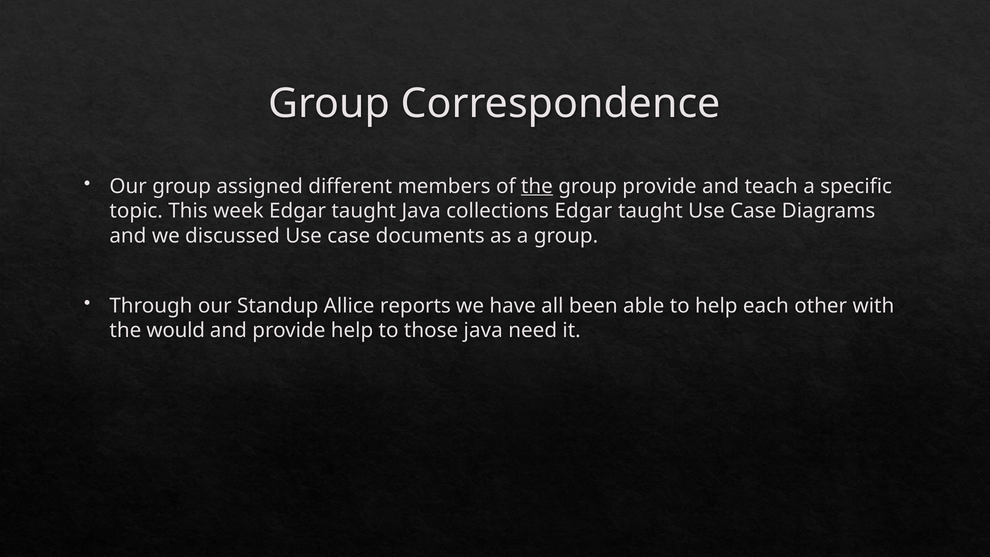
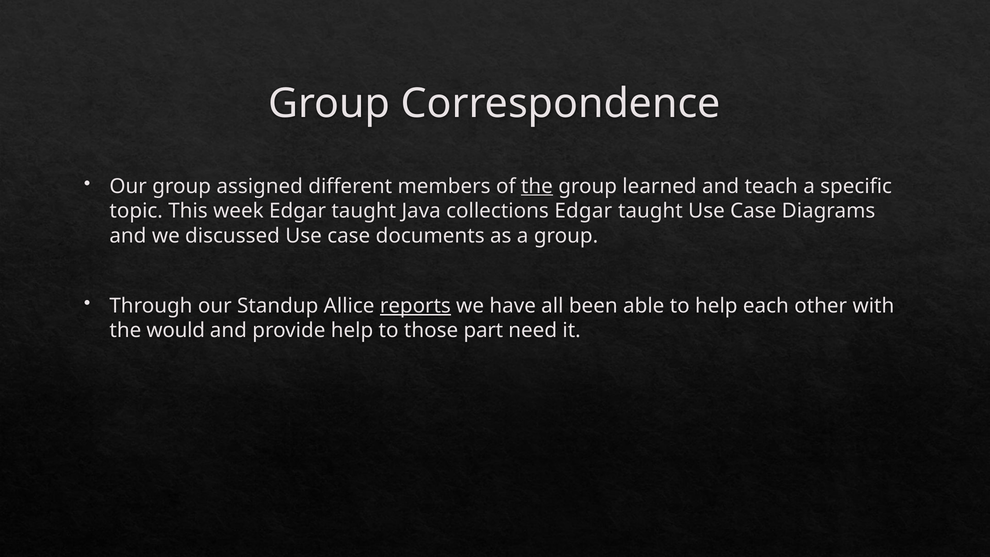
group provide: provide -> learned (660, 186)
reports underline: none -> present (415, 306)
those java: java -> part (483, 331)
